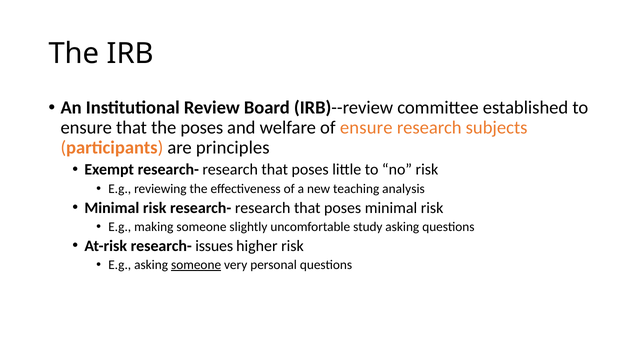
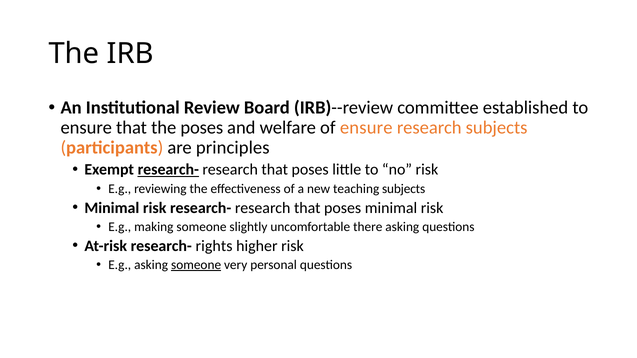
research- underline: none -> present (168, 170)
teaching analysis: analysis -> subjects (404, 189)
study: study -> there (368, 227)
issues: issues -> rights (214, 246)
